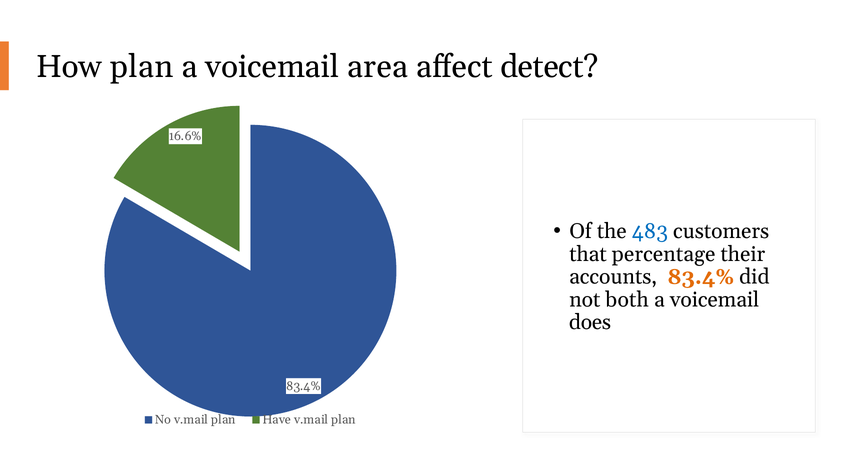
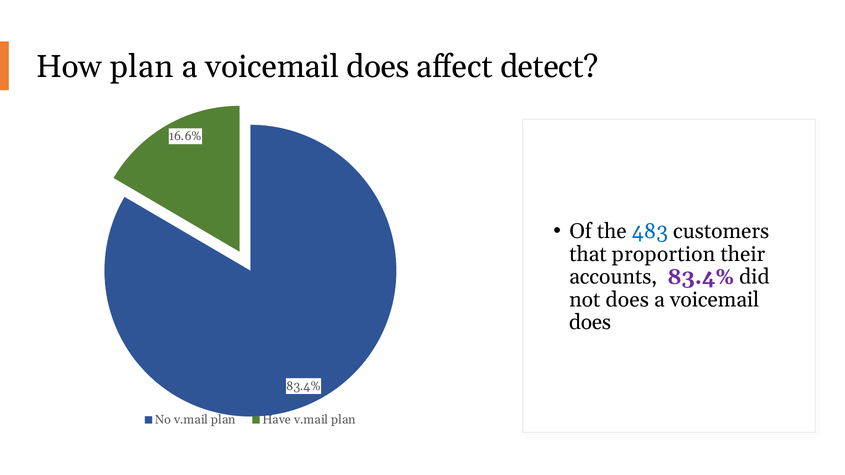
area: area -> does (378, 67)
percentage: percentage -> proportion (664, 254)
83.4% colour: orange -> purple (701, 277)
not both: both -> does (627, 300)
